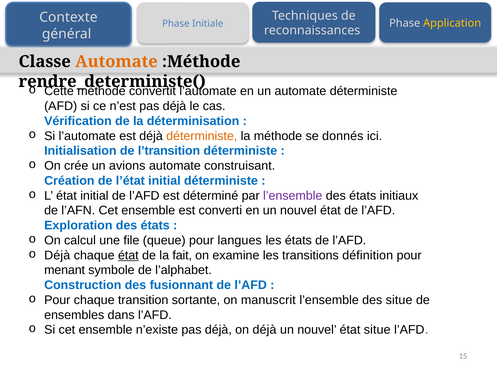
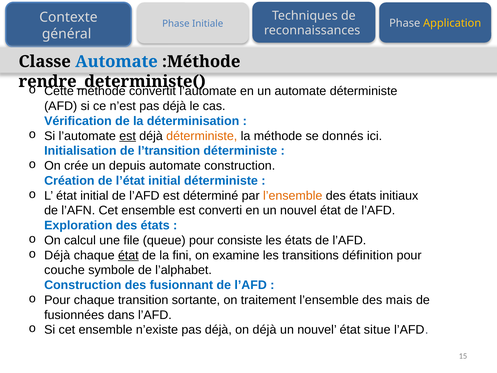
Automate colour: orange -> blue (116, 62)
est underline: none -> present (128, 136)
avions: avions -> depuis (127, 166)
automate construisant: construisant -> construction (240, 166)
l’ensemble colour: purple -> orange (293, 195)
langues: langues -> consiste (240, 240)
fait: fait -> fini (182, 255)
menant: menant -> couche (64, 270)
manuscrit: manuscrit -> traitement (268, 300)
des situe: situe -> mais (399, 300)
ensembles: ensembles -> fusionnées (74, 315)
